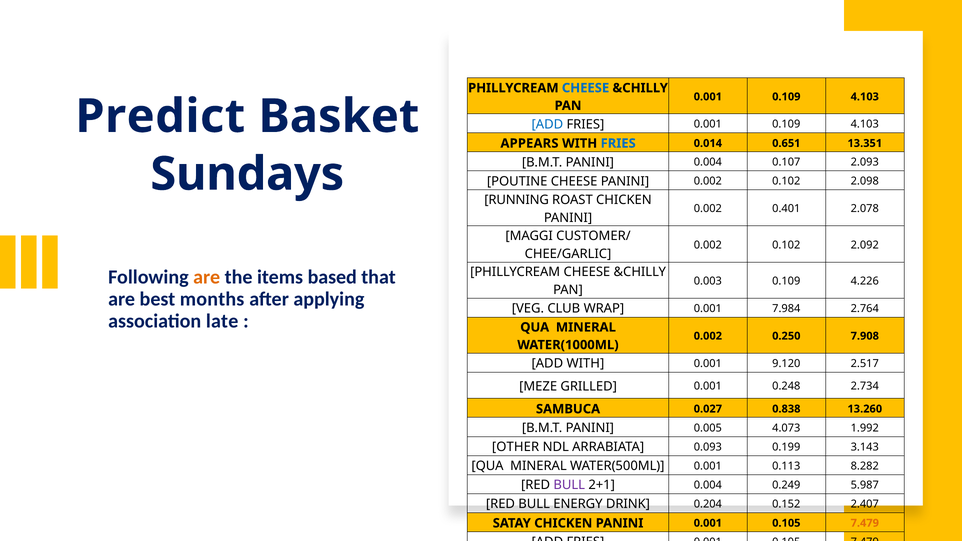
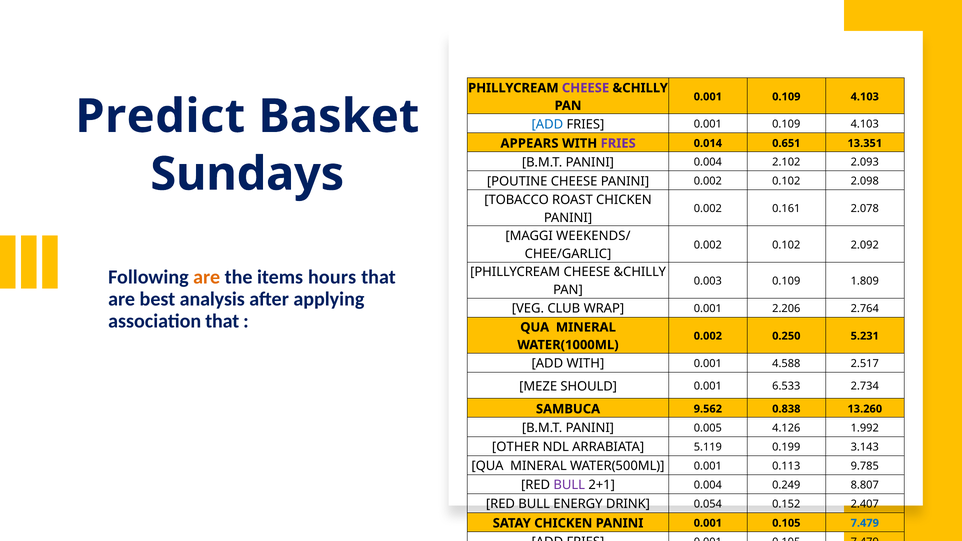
CHEESE colour: blue -> purple (586, 88)
FRIES colour: blue -> purple (618, 143)
0.107: 0.107 -> 2.102 (786, 162)
RUNNING: RUNNING -> TOBACCO (517, 200)
0.401: 0.401 -> 0.161 (786, 209)
CUSTOMER/: CUSTOMER/ -> WEEKENDS/ (593, 236)
based: based -> hours (332, 277)
4.226: 4.226 -> 1.809 (865, 281)
months: months -> analysis (212, 299)
7.984: 7.984 -> 2.206 (786, 309)
association late: late -> that (222, 321)
7.908: 7.908 -> 5.231 (865, 336)
9.120: 9.120 -> 4.588 (786, 364)
GRILLED: GRILLED -> SHOULD (589, 386)
0.248: 0.248 -> 6.533 (786, 386)
0.027: 0.027 -> 9.562 (708, 409)
4.073: 4.073 -> 4.126 (786, 428)
0.093: 0.093 -> 5.119 (708, 447)
8.282: 8.282 -> 9.785 (865, 466)
5.987: 5.987 -> 8.807 (865, 485)
0.204: 0.204 -> 0.054 (708, 504)
7.479 colour: orange -> blue (865, 523)
